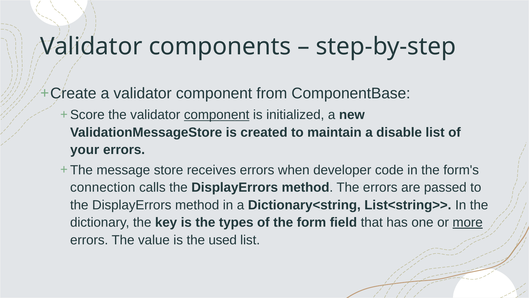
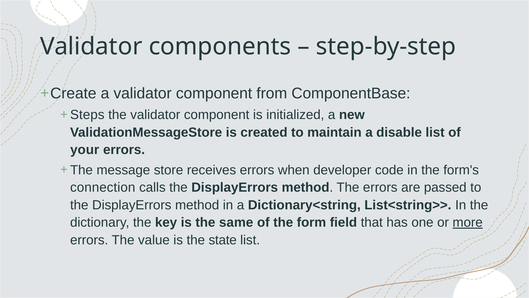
Score: Score -> Steps (87, 115)
component underline: present -> none (217, 115)
types: types -> same (236, 222)
used: used -> state (223, 240)
